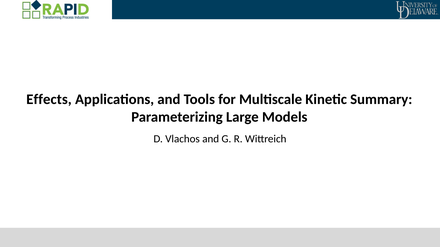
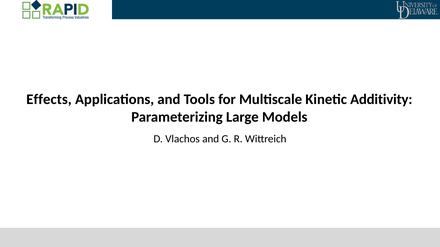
Summary: Summary -> Additivity (381, 100)
